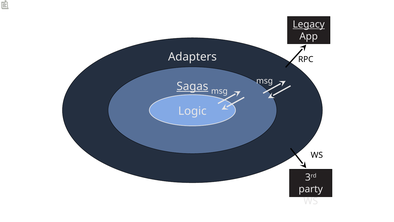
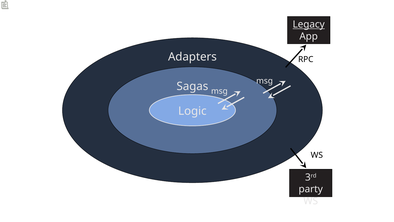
Sagas underline: present -> none (192, 86)
